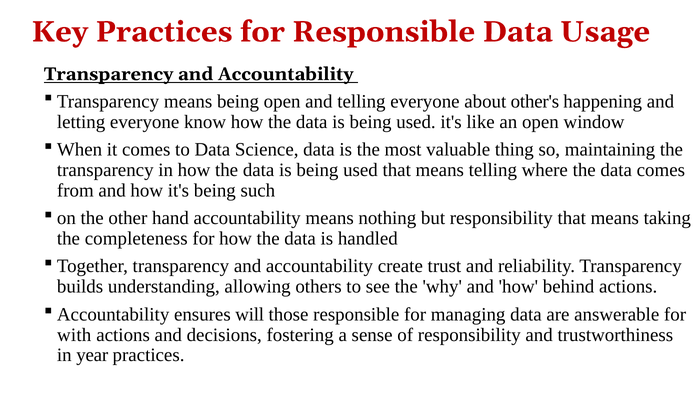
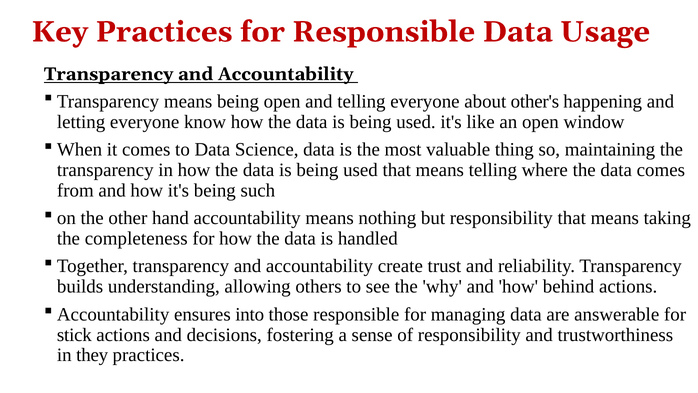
will: will -> into (250, 314)
with: with -> stick (74, 334)
year: year -> they (92, 355)
